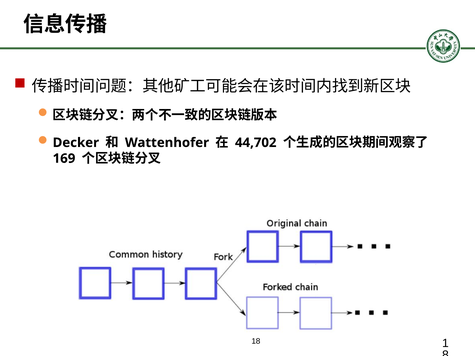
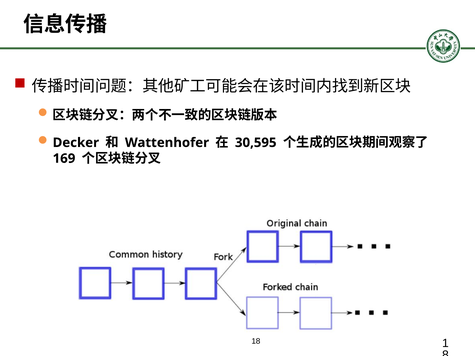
44,702: 44,702 -> 30,595 (256, 143)
